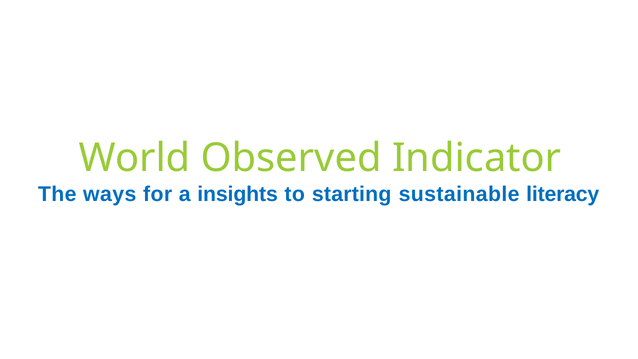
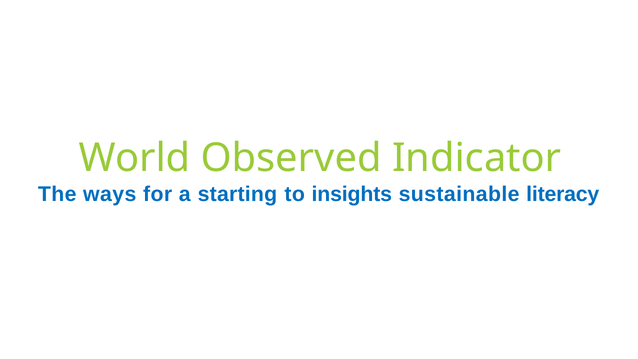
insights: insights -> starting (237, 194)
starting: starting -> insights (352, 194)
